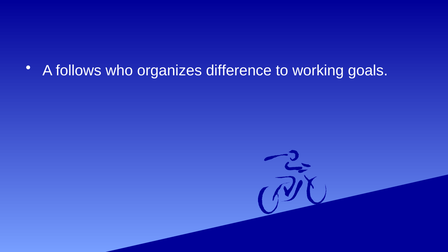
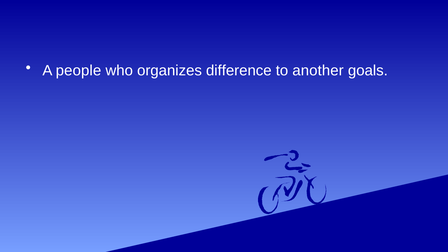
follows: follows -> people (78, 70)
working: working -> another (318, 70)
